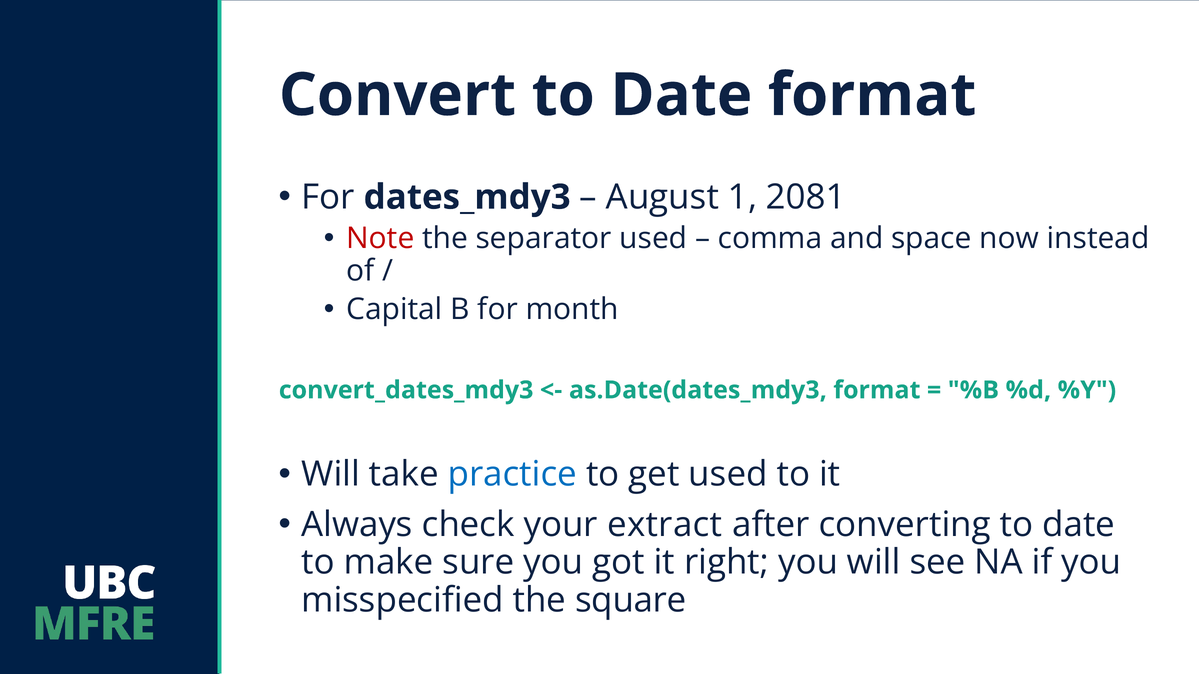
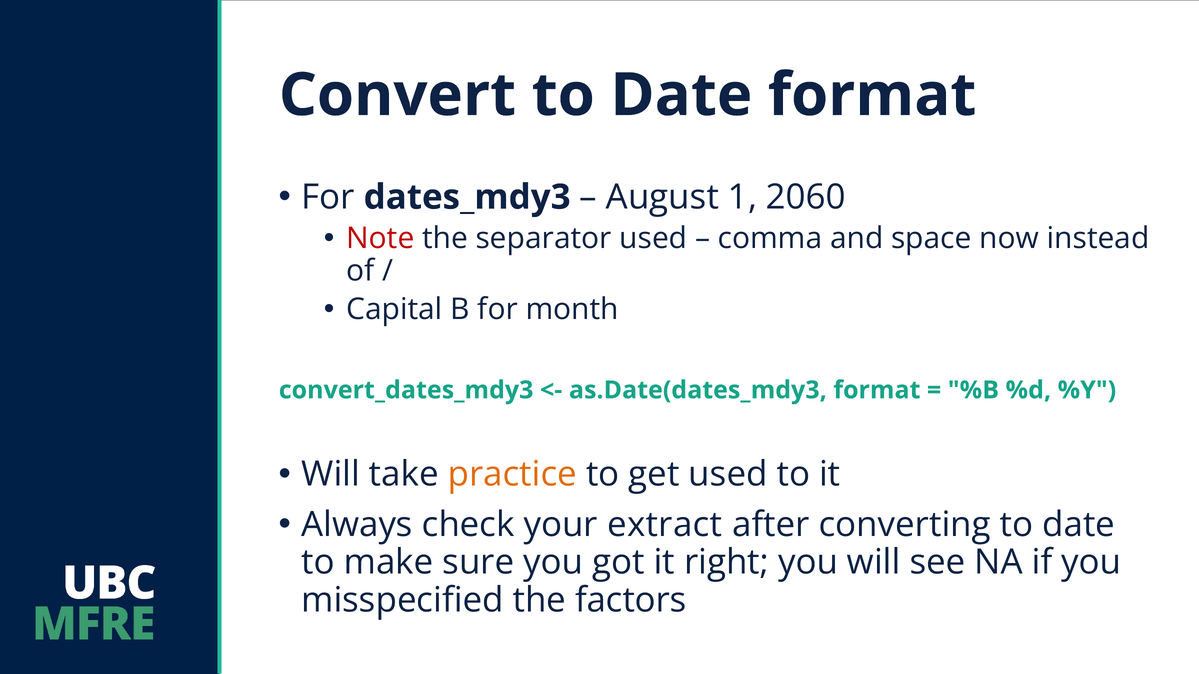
2081: 2081 -> 2060 (806, 197)
practice colour: blue -> orange (512, 475)
square: square -> factors (631, 600)
